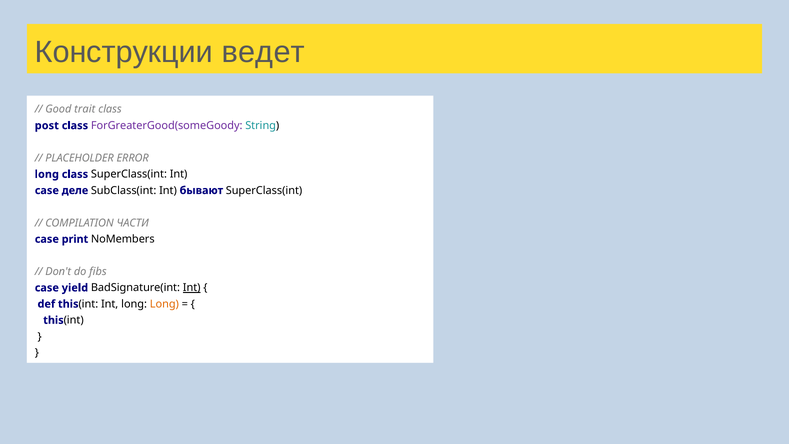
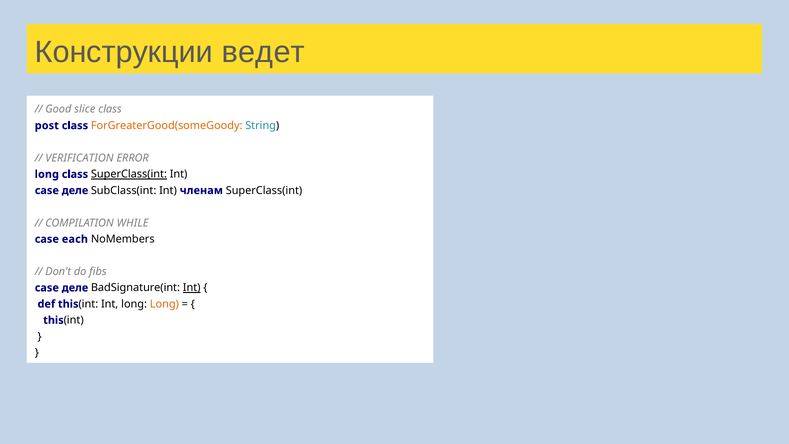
trait: trait -> slice (85, 109)
ForGreaterGood(someGoody colour: purple -> orange (167, 126)
PLACEHOLDER: PLACEHOLDER -> VERIFICATION (79, 158)
SuperClass(int underline: none -> present (129, 174)
бывают: бывают -> членам (201, 190)
ЧАСТИ: ЧАСТИ -> WHILE (133, 223)
print: print -> each (75, 239)
yield: yield -> деле (75, 288)
